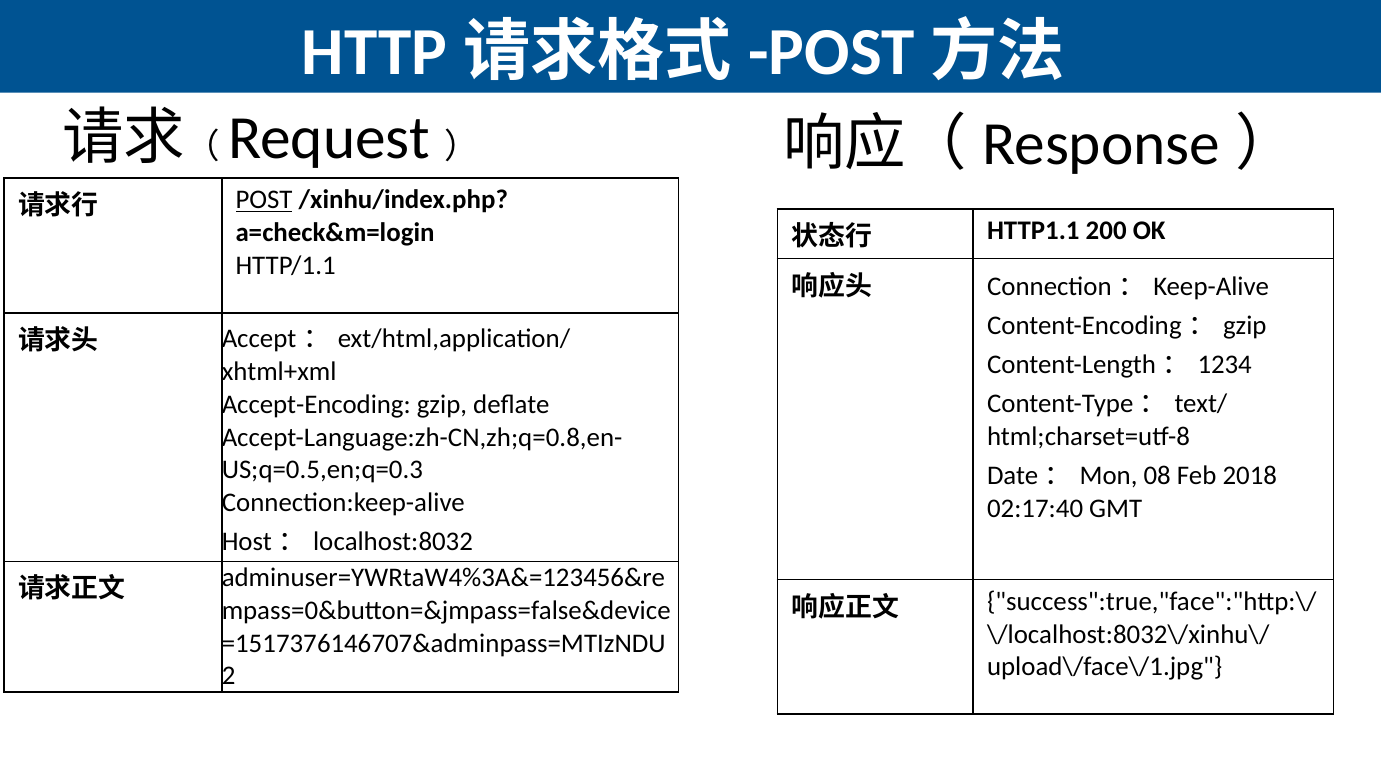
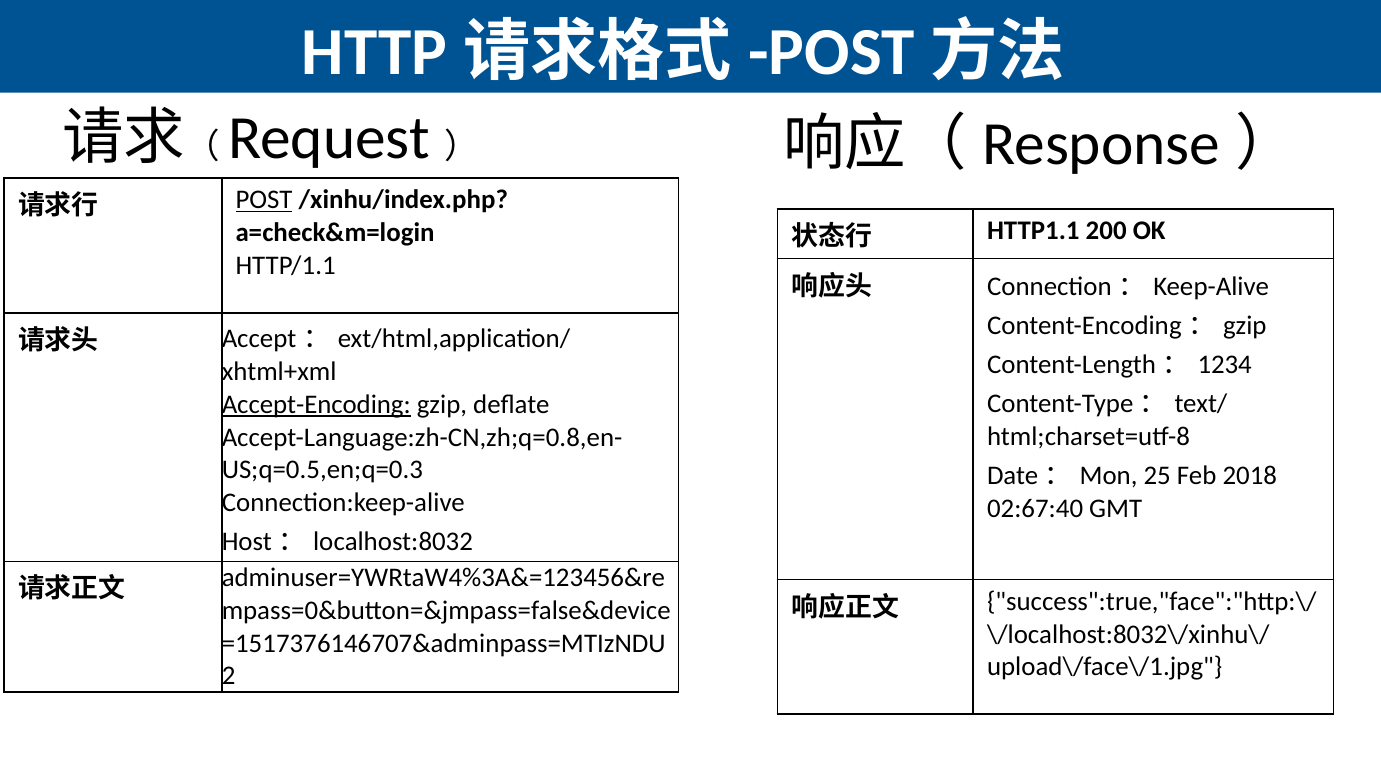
Accept-Encoding underline: none -> present (316, 405)
08: 08 -> 25 (1157, 475)
02:17:40: 02:17:40 -> 02:67:40 (1035, 509)
